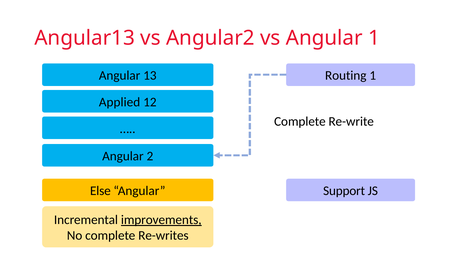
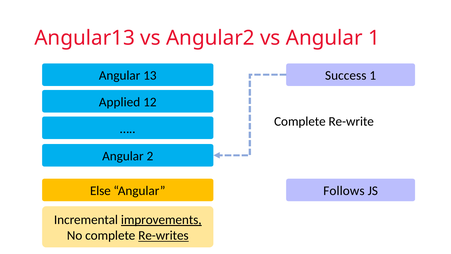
Routing: Routing -> Success (346, 76)
Support: Support -> Follows (344, 191)
Re-writes underline: none -> present (163, 235)
